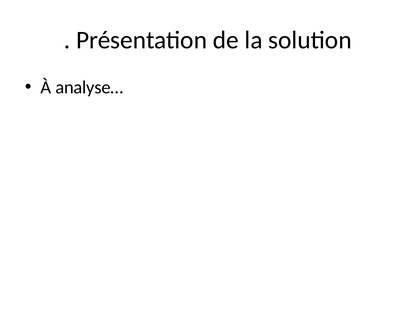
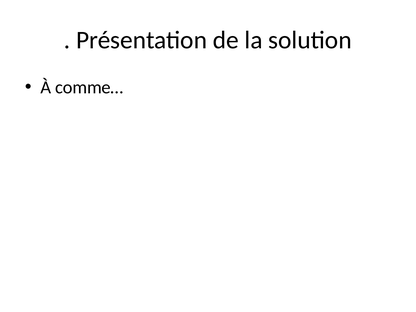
analyse…: analyse… -> comme… (89, 87)
